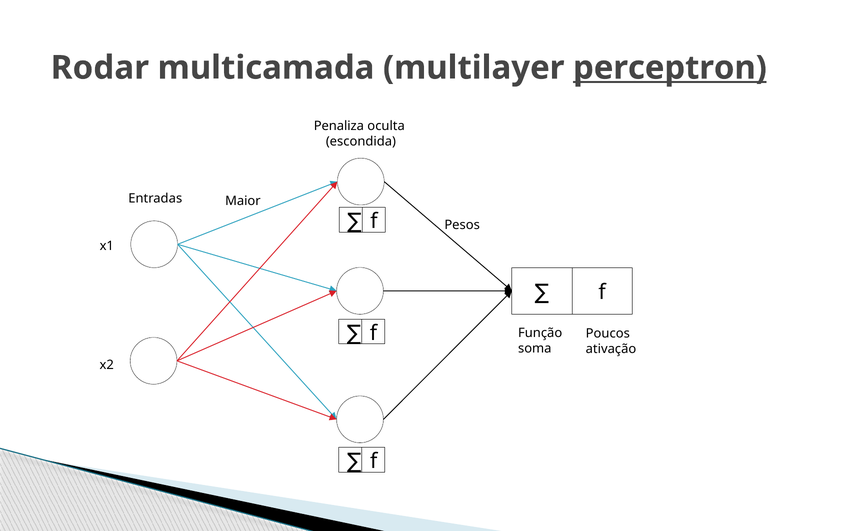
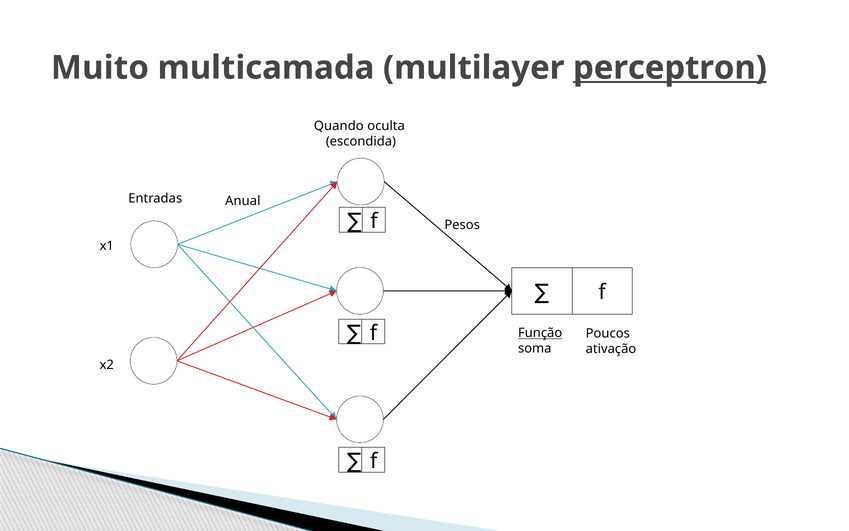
Rodar: Rodar -> Muito (100, 68)
Penaliza: Penaliza -> Quando (339, 126)
Maior: Maior -> Anual (243, 201)
Função underline: none -> present (540, 333)
